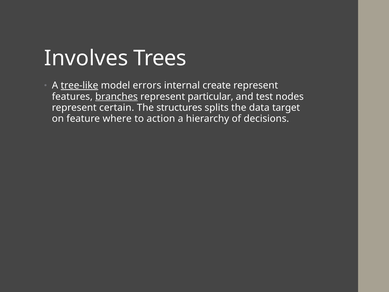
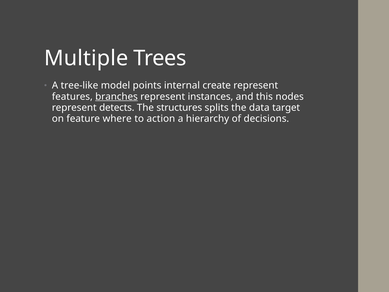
Involves: Involves -> Multiple (86, 58)
tree-like underline: present -> none (79, 85)
errors: errors -> points (147, 85)
particular: particular -> instances (210, 96)
test: test -> this (264, 96)
certain: certain -> detects (117, 108)
